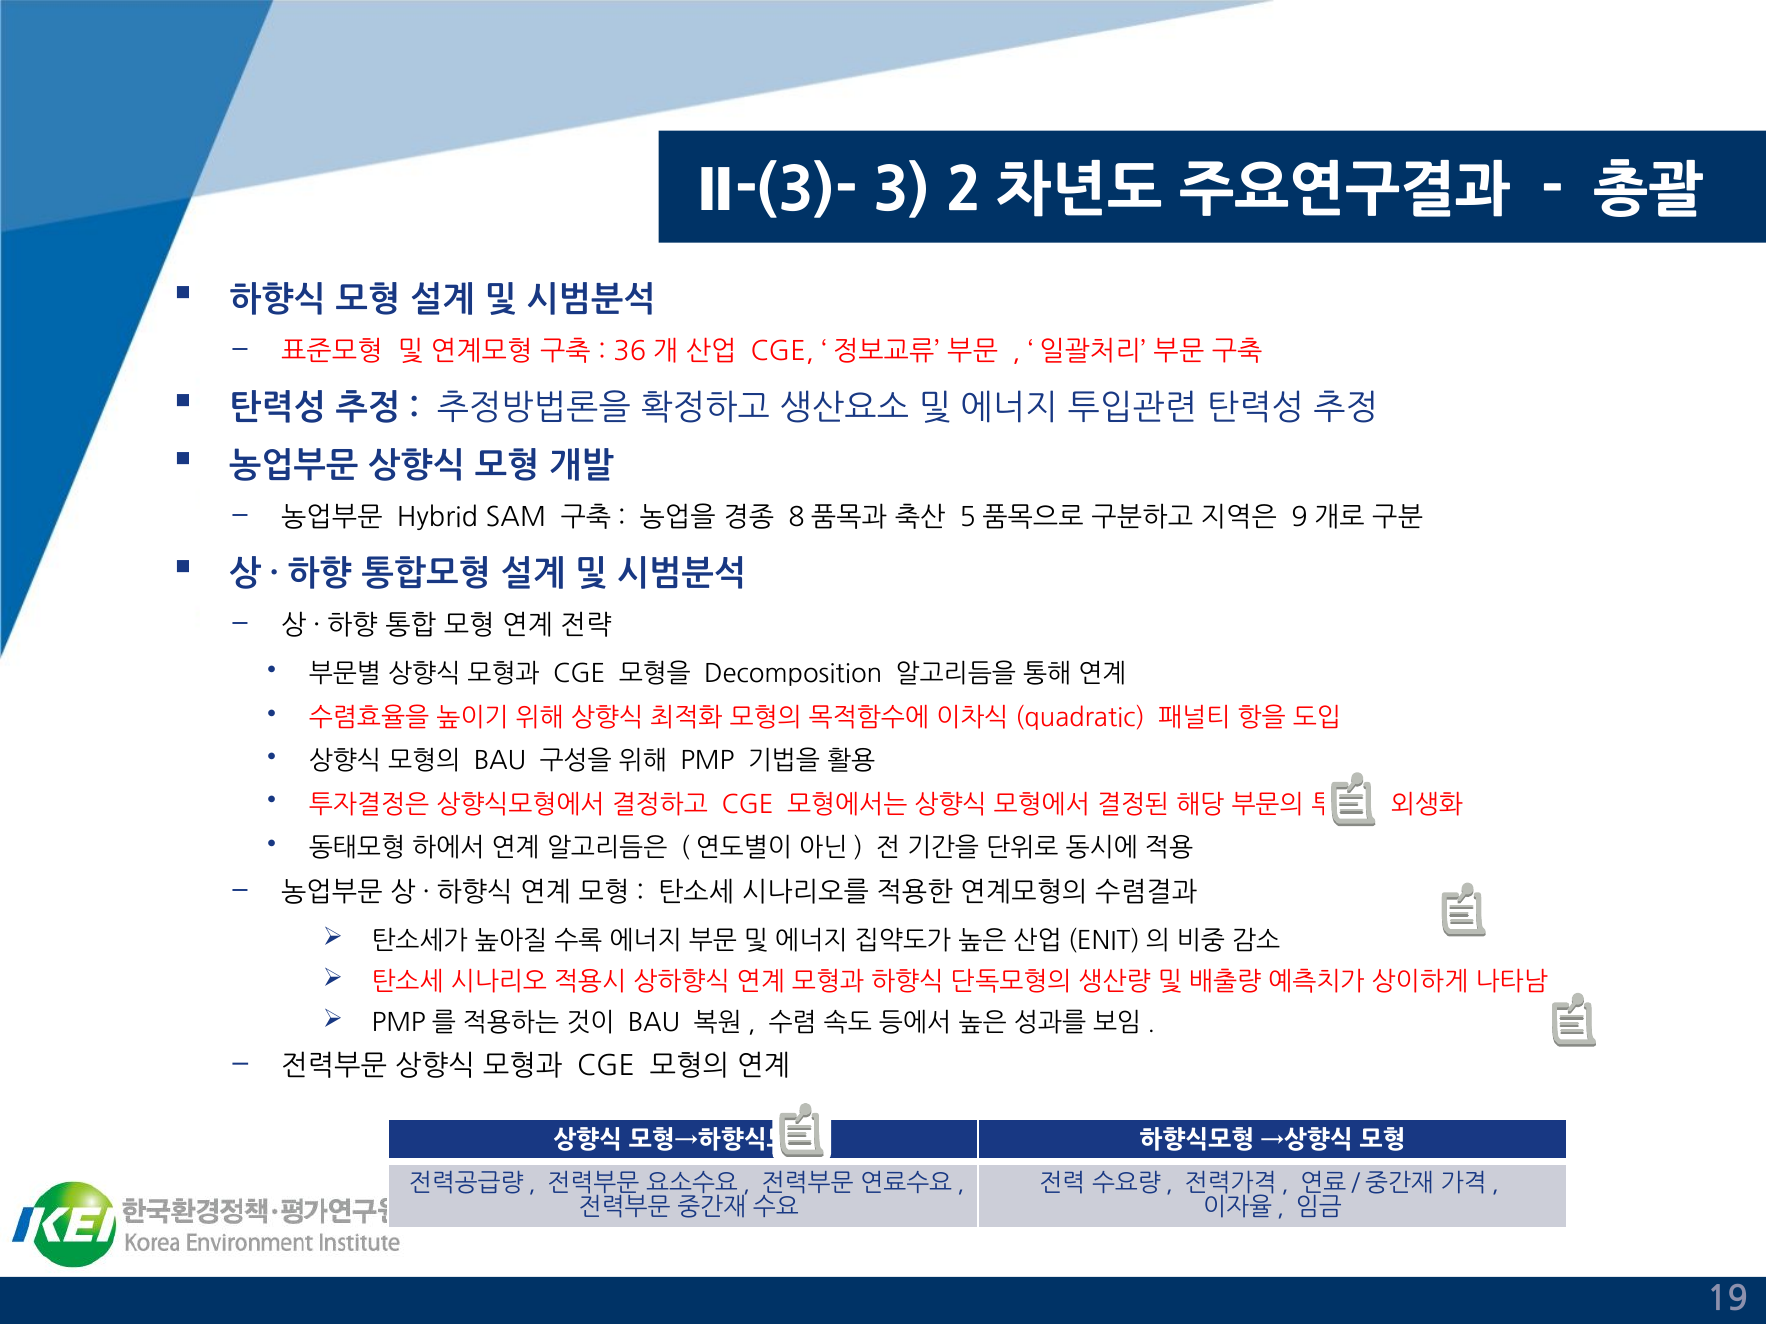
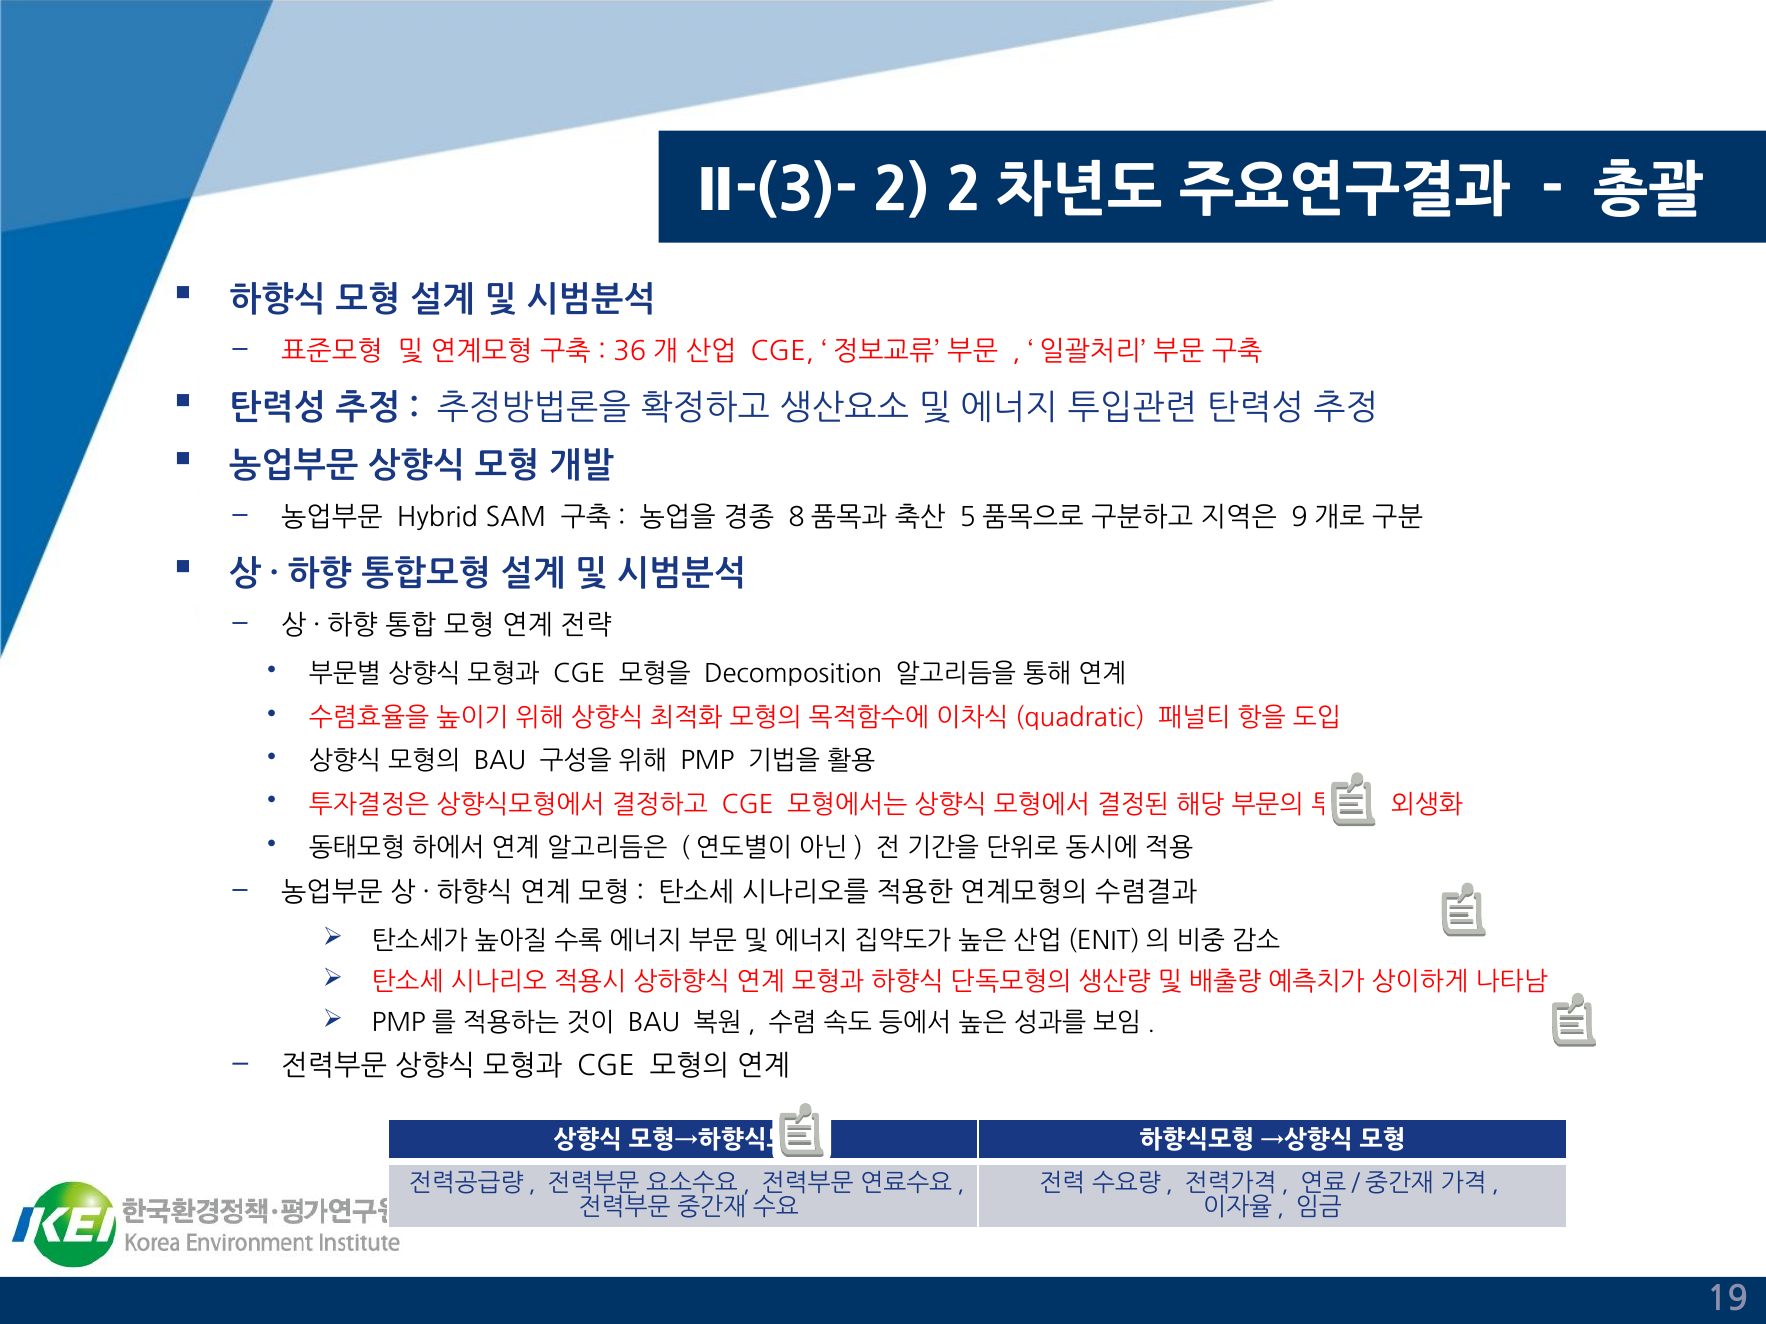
3: 3 -> 2 (902, 191)
